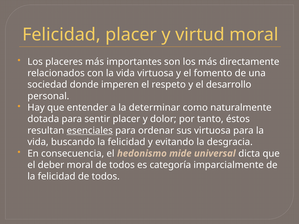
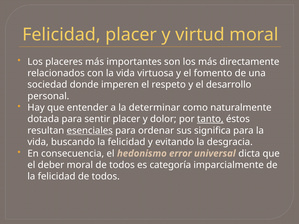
tanto underline: none -> present (210, 119)
sus virtuosa: virtuosa -> significa (212, 131)
mide: mide -> error (180, 154)
